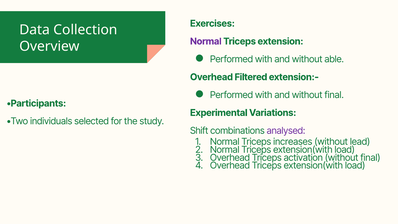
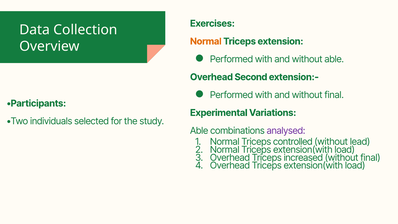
Normal colour: purple -> orange (206, 41)
Filtered: Filtered -> Second (251, 77)
Shift: Shift -> Able (199, 131)
increases: increases -> controlled (293, 142)
activation: activation -> increased (303, 158)
